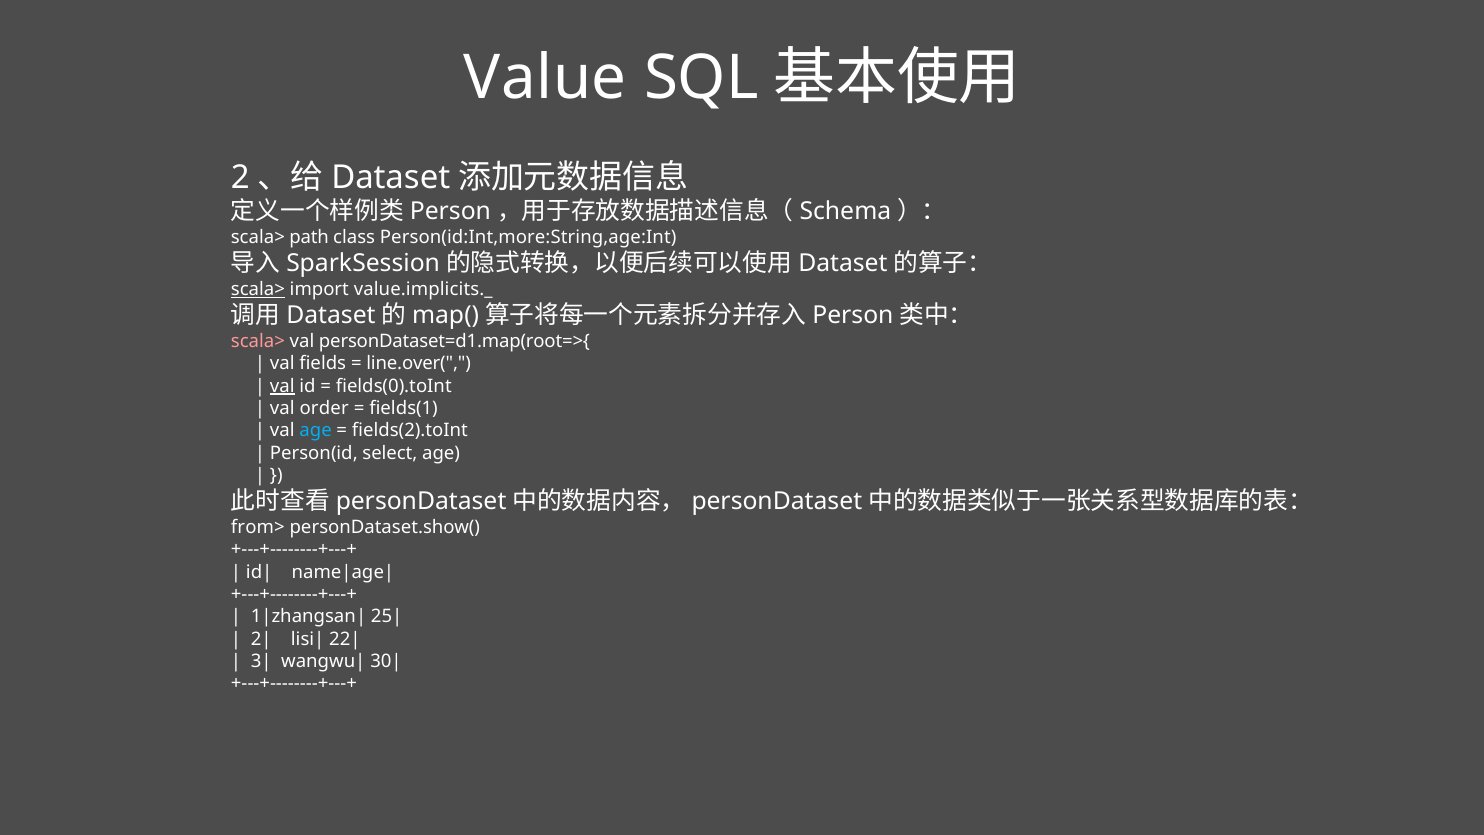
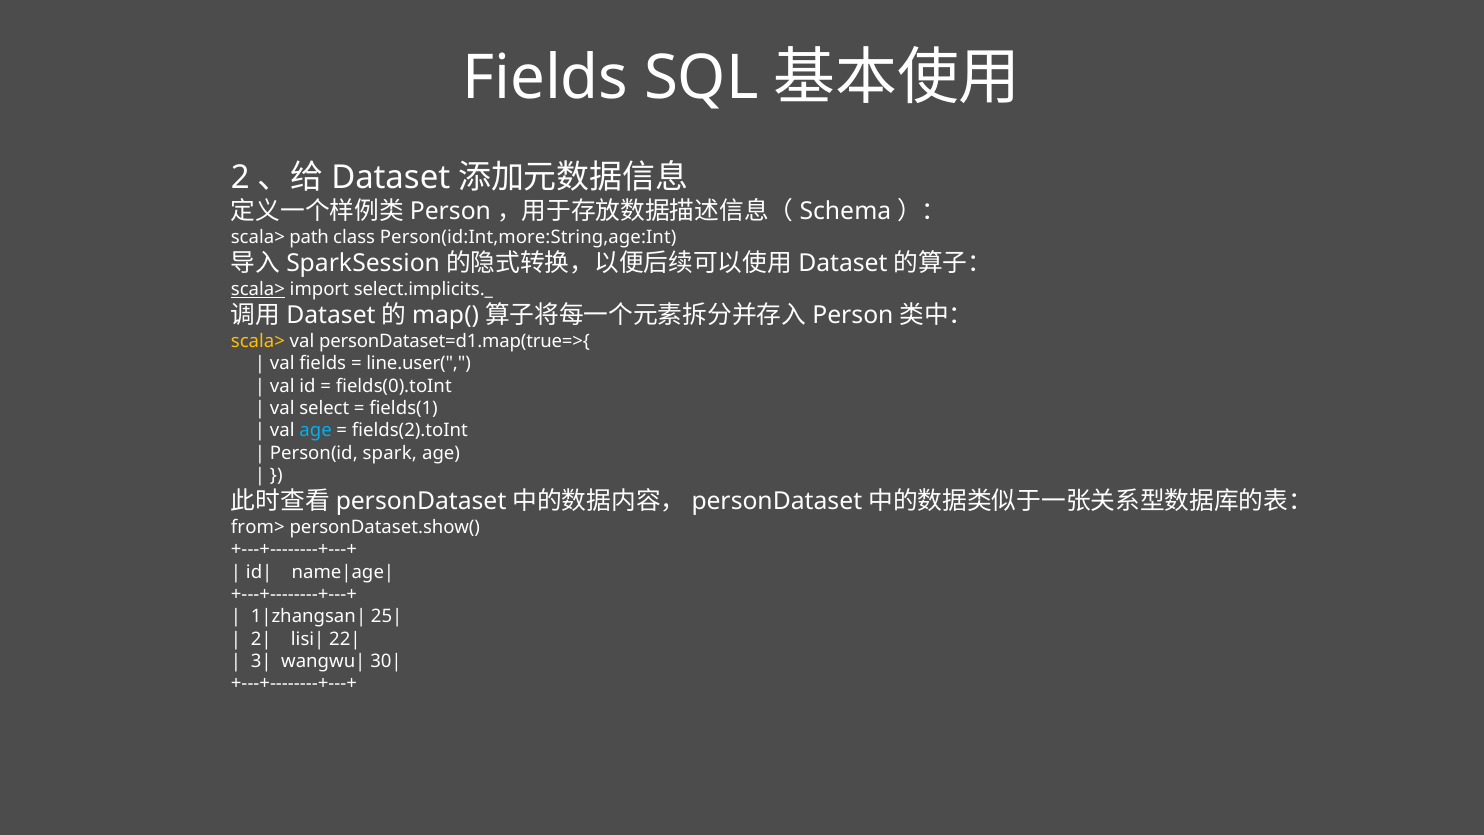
Value: Value -> Fields (546, 78)
value.implicits._: value.implicits._ -> select.implicits._ (423, 289)
scala> colour: pink -> yellow (258, 341)
personDataset=d1.map(root=>{: personDataset=d1.map(root=>{ -> personDataset=d1.map(true=>{ (454, 341)
line.over(: line.over( -> line.user( (419, 364)
val underline: present -> none (282, 386)
order: order -> select (324, 408)
select: select -> spark (390, 453)
